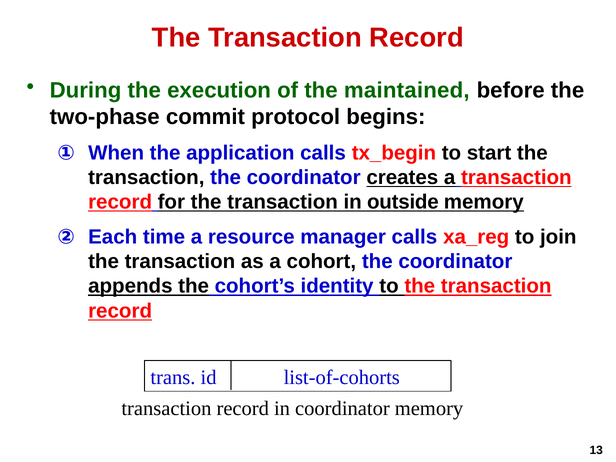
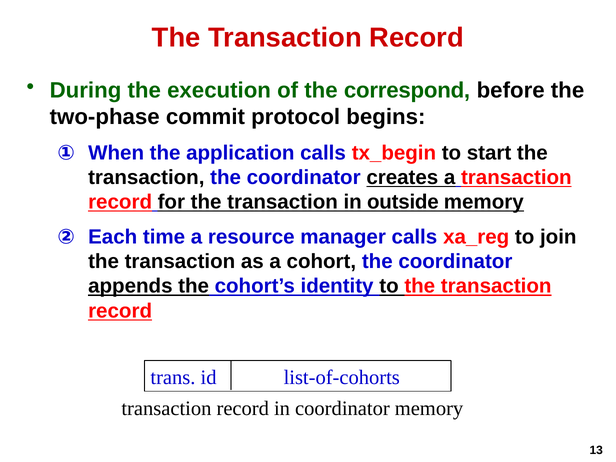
maintained: maintained -> correspond (407, 90)
